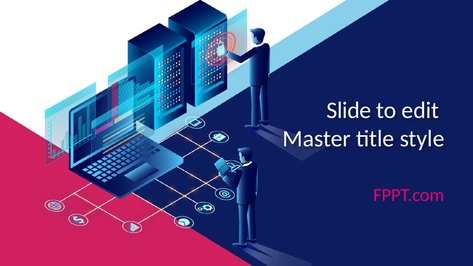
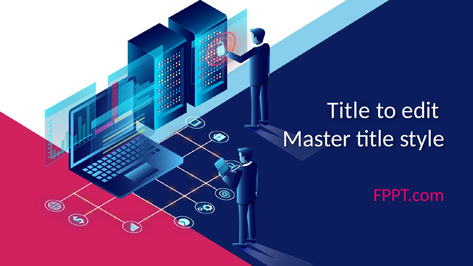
Slide: Slide -> Title (349, 110)
